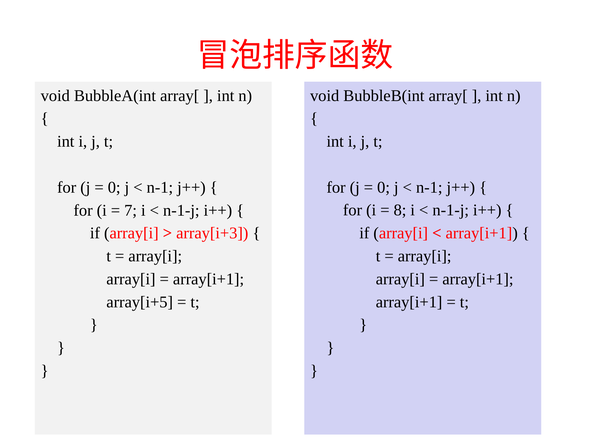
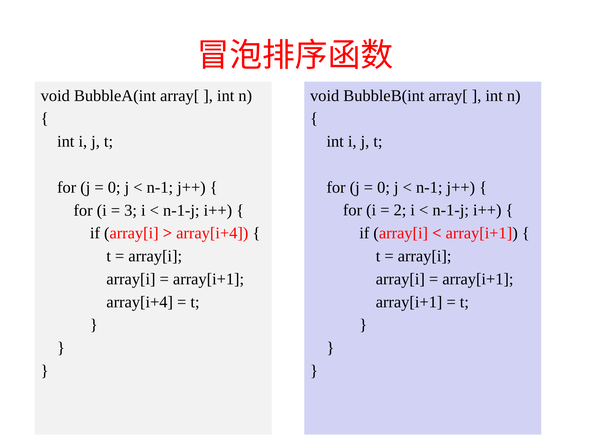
7: 7 -> 3 (131, 211)
8: 8 -> 2 (400, 210)
array[i+3: array[i+3 -> array[i+4 (212, 233)
array[i+5: array[i+5 -> array[i+4 (140, 302)
